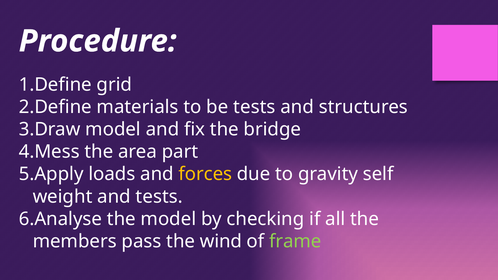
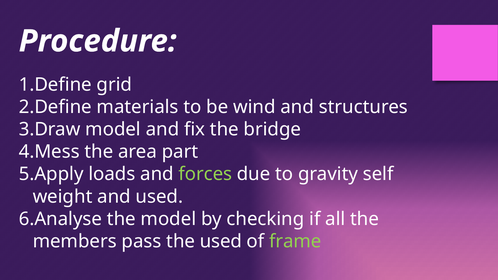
be tests: tests -> wind (254, 107)
forces colour: yellow -> light green (205, 174)
and tests: tests -> used (159, 197)
the wind: wind -> used (221, 241)
